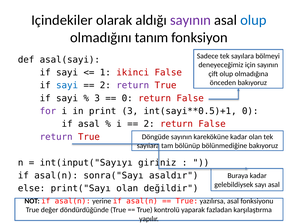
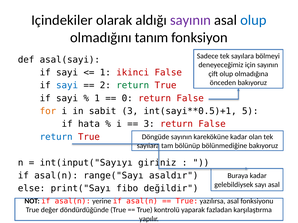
return colour: purple -> green (133, 86)
3: 3 -> 1 (97, 98)
for colour: purple -> orange (48, 111)
print: print -> sabit (103, 111)
0: 0 -> 5 (250, 111)
if asal: asal -> hata (89, 124)
2: 2 -> 3 (149, 124)
return colour: purple -> blue (56, 137)
sonra("Sayı: sonra("Sayı -> range("Sayı (114, 176)
print("Sayı olan: olan -> fibo (127, 189)
